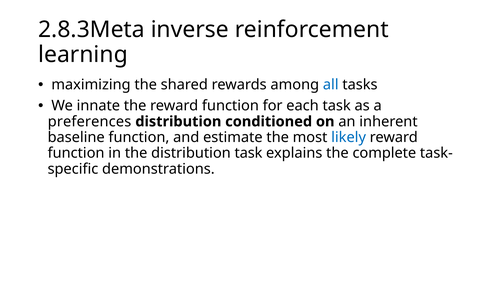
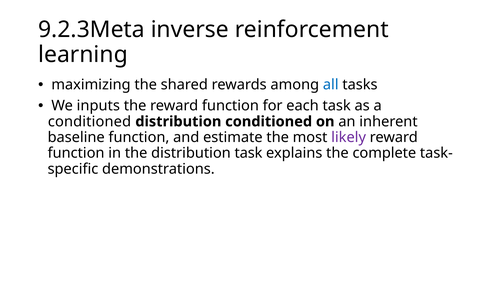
2.8.3Meta: 2.8.3Meta -> 9.2.3Meta (91, 30)
innate: innate -> inputs (98, 106)
preferences: preferences -> conditioned (89, 121)
likely colour: blue -> purple (349, 137)
